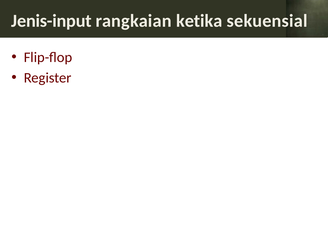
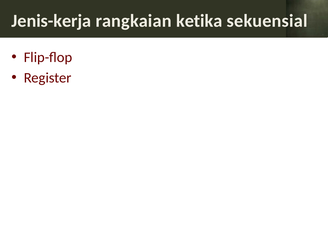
Jenis-input: Jenis-input -> Jenis-kerja (51, 21)
